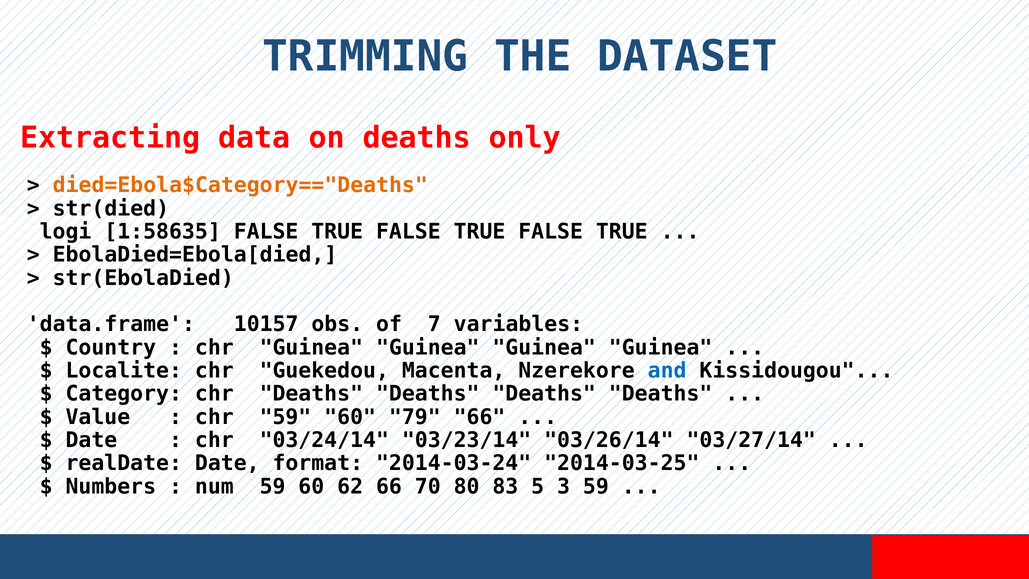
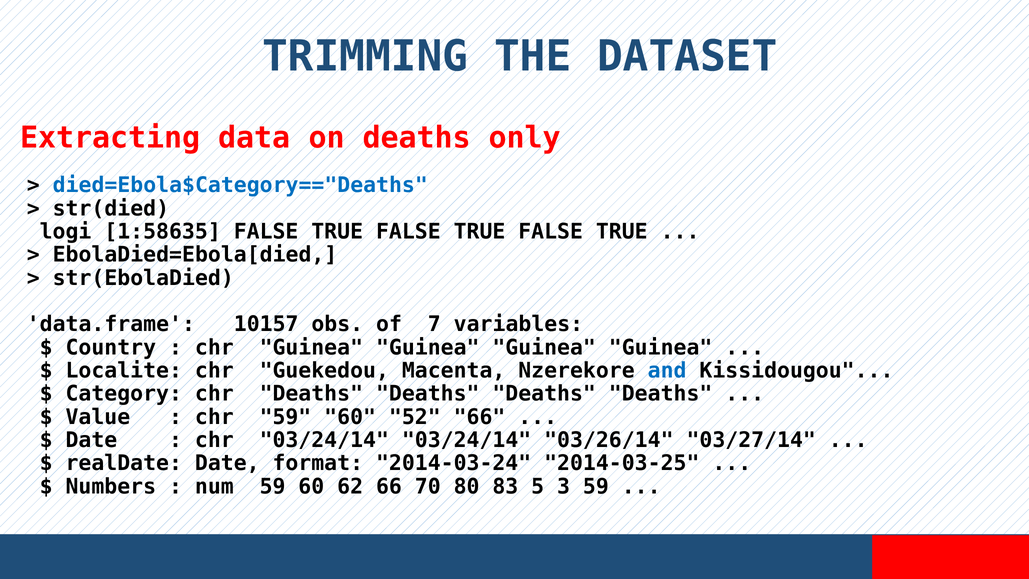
died=Ebola$Category=="Deaths colour: orange -> blue (240, 185)
79: 79 -> 52 (415, 417)
03/24/14 03/23/14: 03/23/14 -> 03/24/14 (467, 440)
